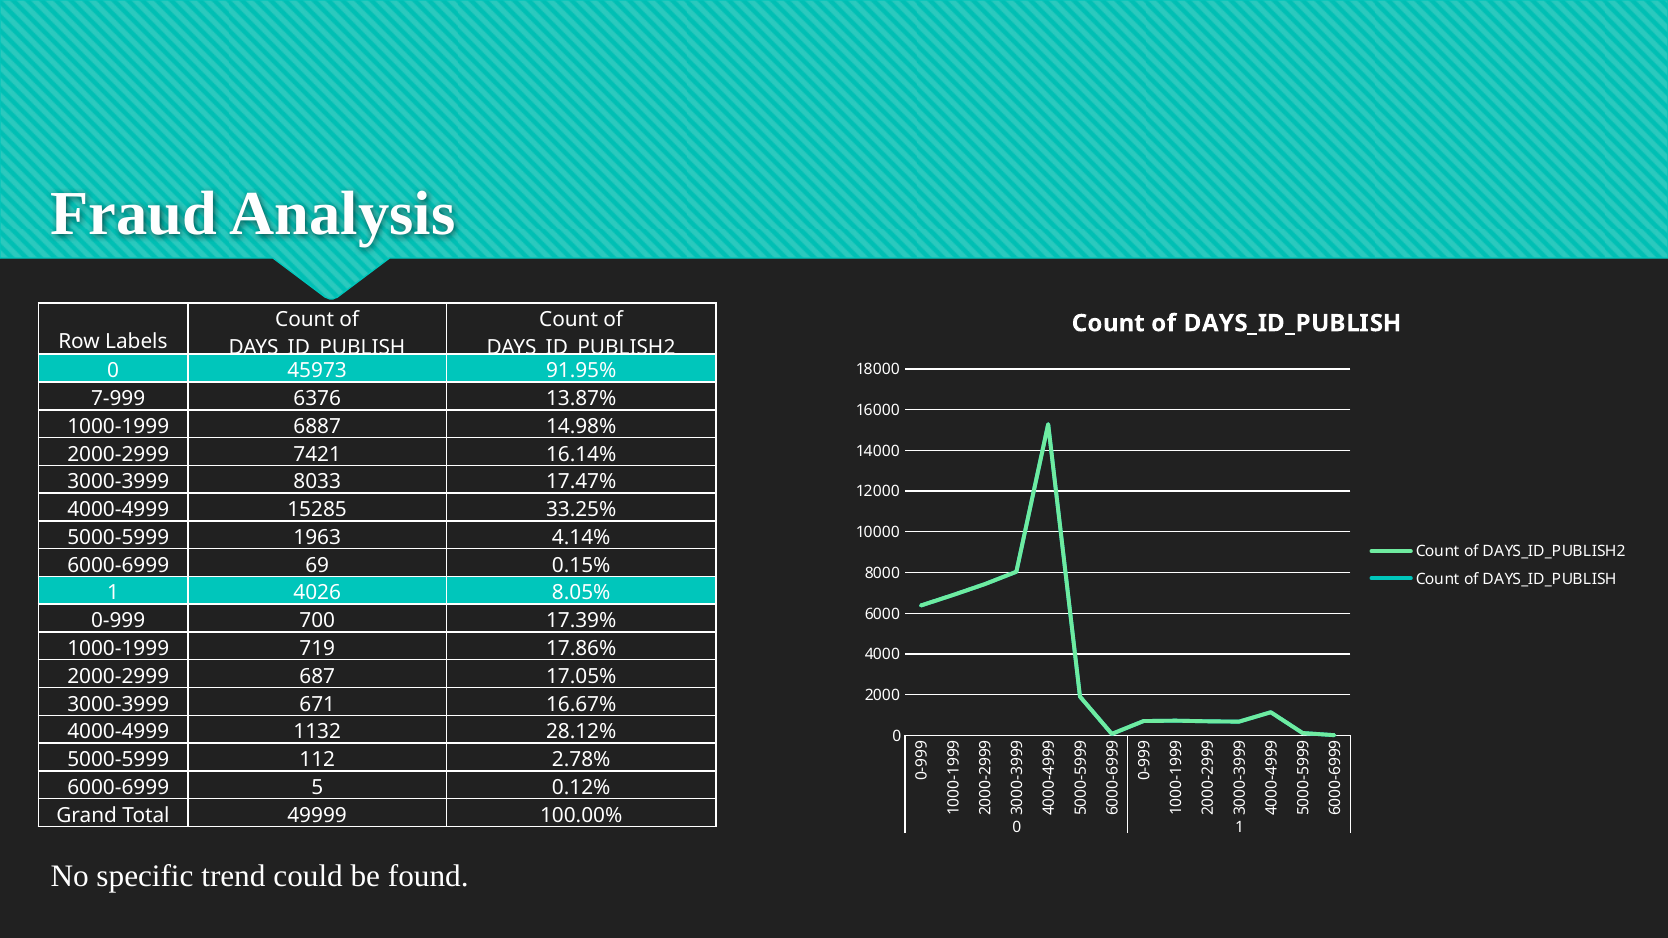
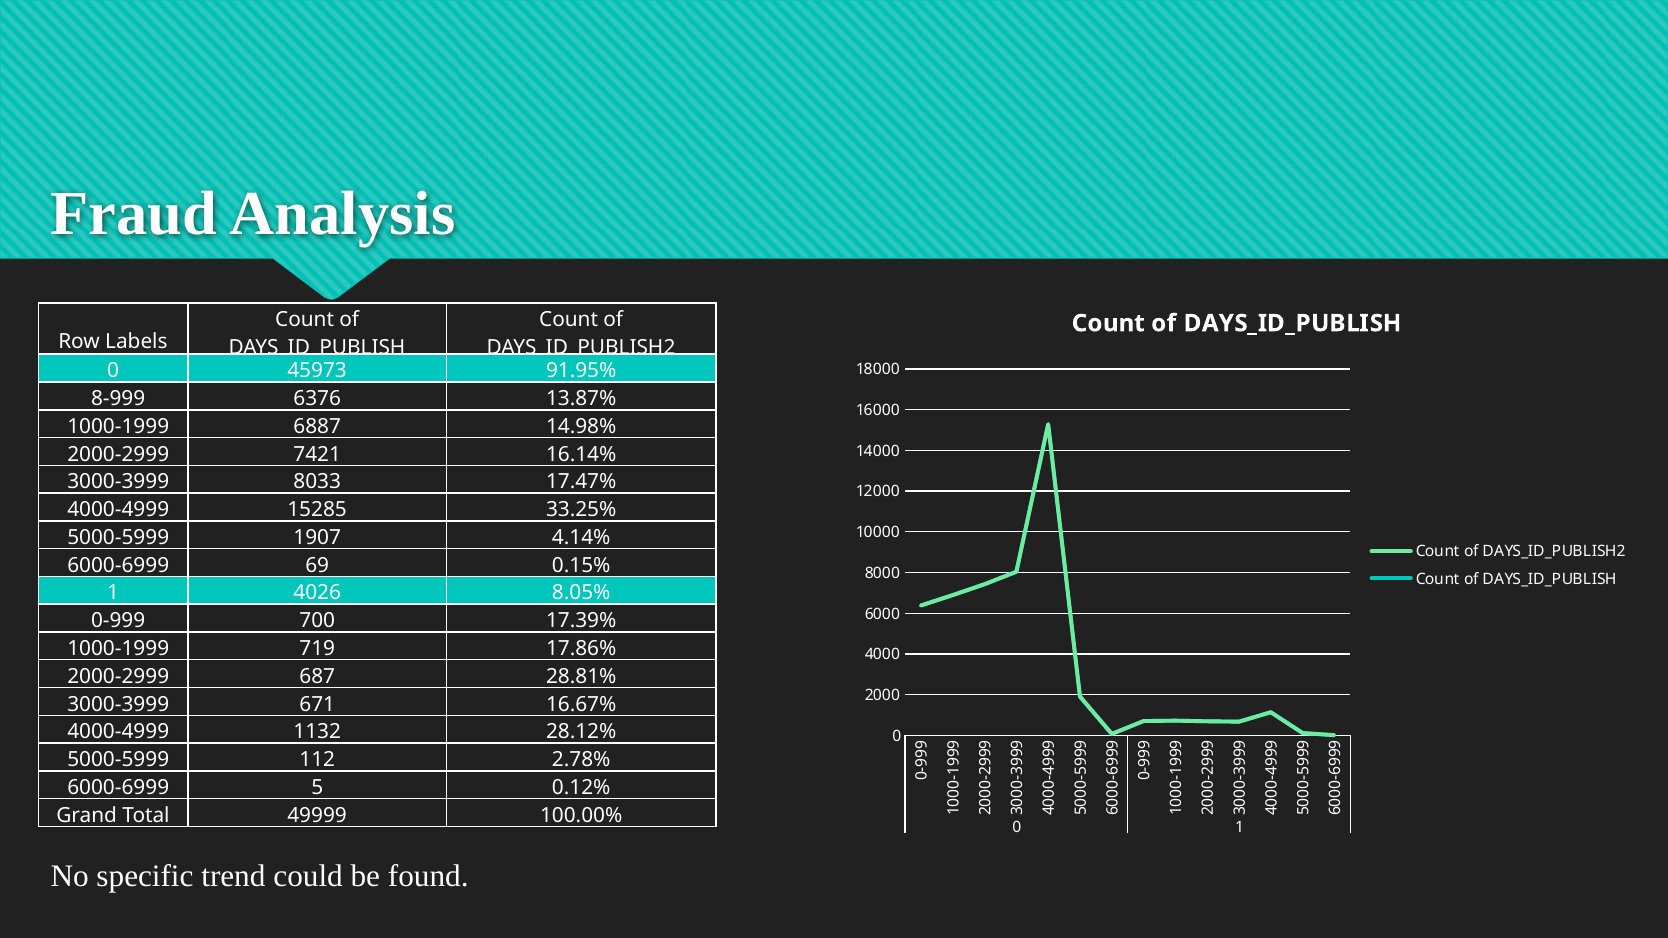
7-999: 7-999 -> 8-999 (118, 399)
1963: 1963 -> 1907 (317, 538)
17.05%: 17.05% -> 28.81% (581, 677)
